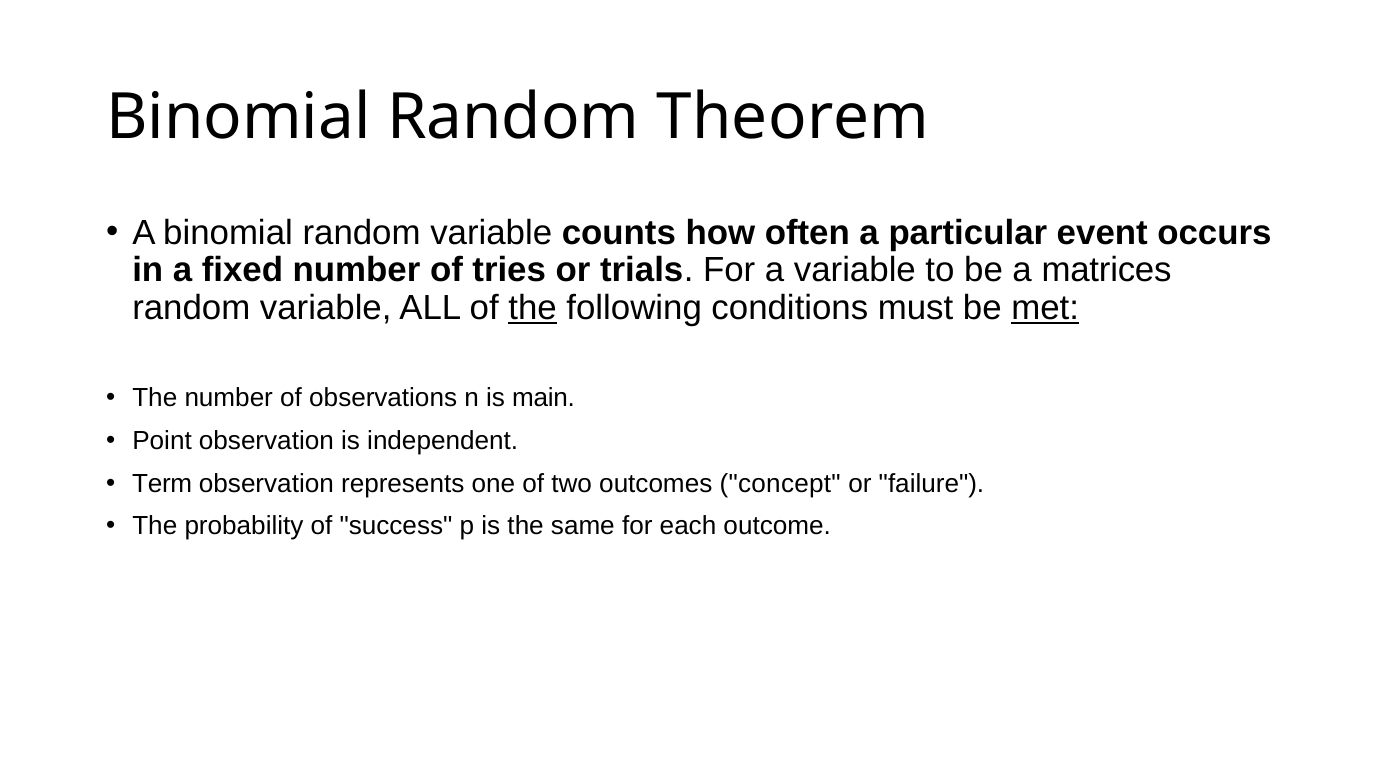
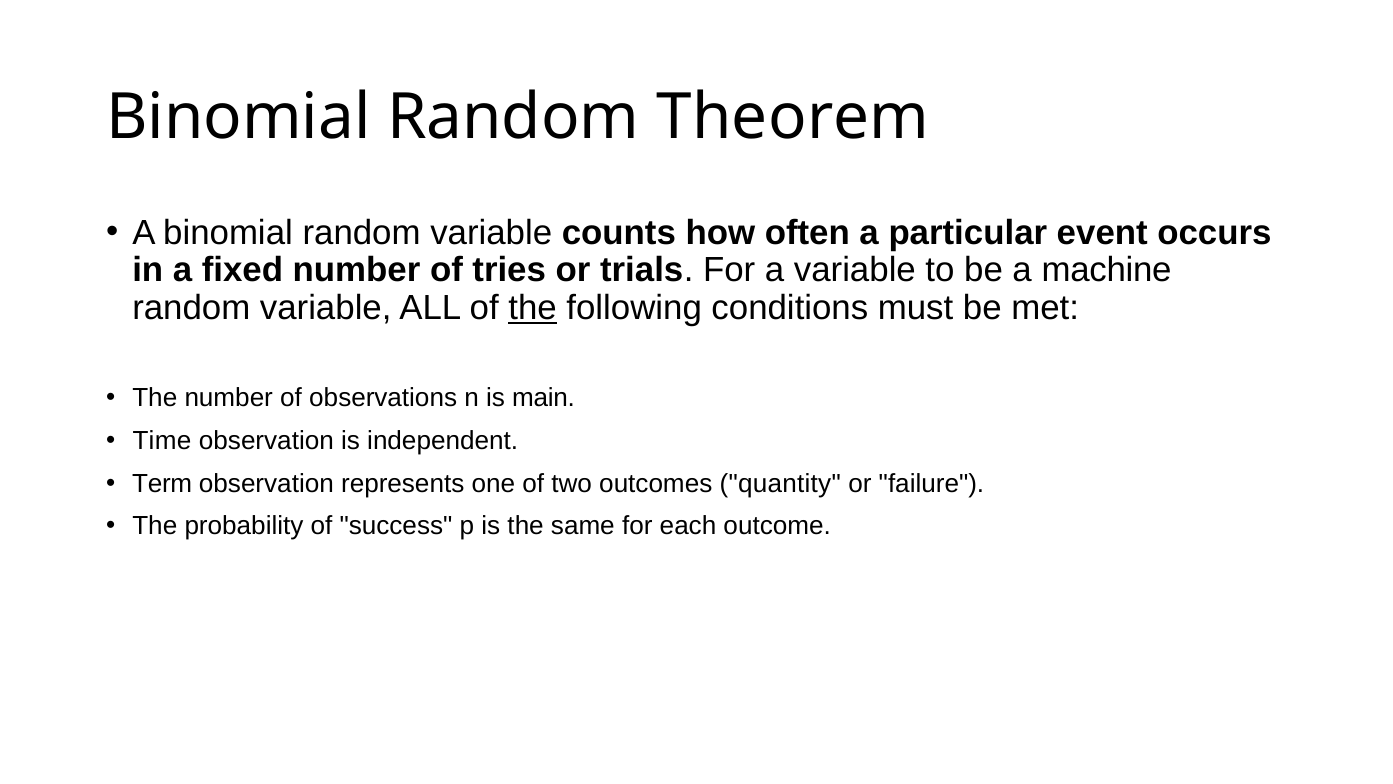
matrices: matrices -> machine (1107, 270)
met underline: present -> none (1045, 308)
Point: Point -> Time (162, 440)
concept: concept -> quantity (780, 483)
